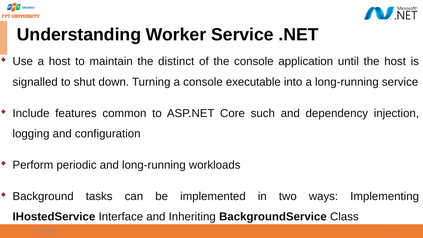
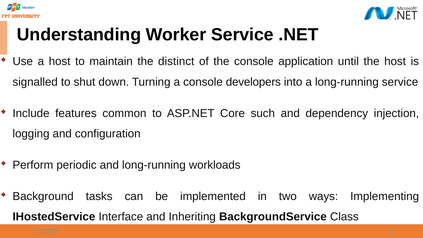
executable: executable -> developers (253, 82)
